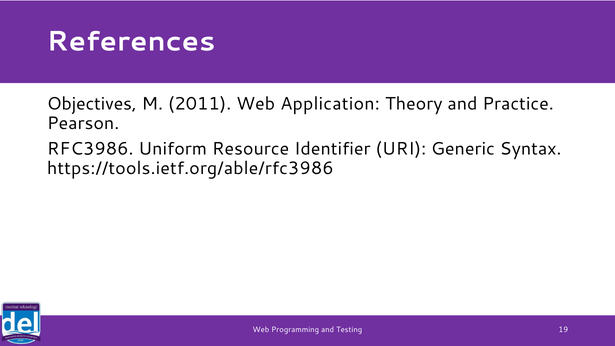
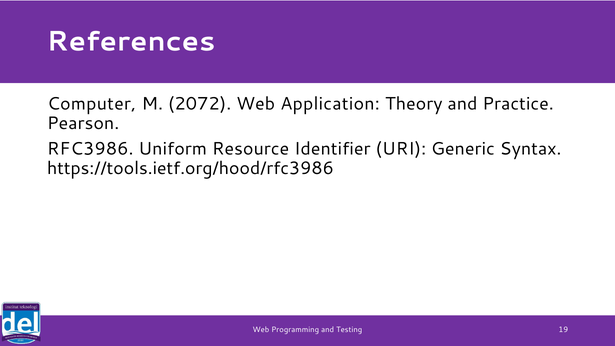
Objectives: Objectives -> Computer (92, 104)
2011: 2011 -> 2072 (200, 104)
https://tools.ietf.org/able/rfc3986: https://tools.ietf.org/able/rfc3986 -> https://tools.ietf.org/hood/rfc3986 (190, 168)
